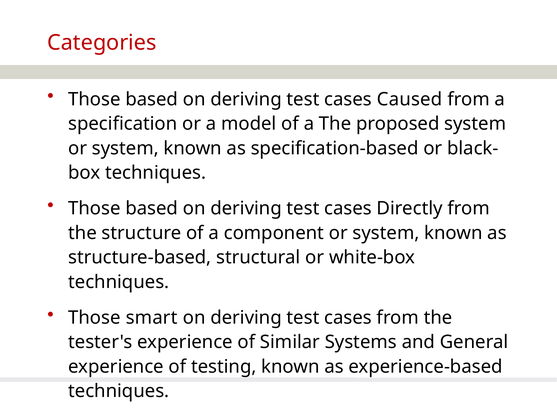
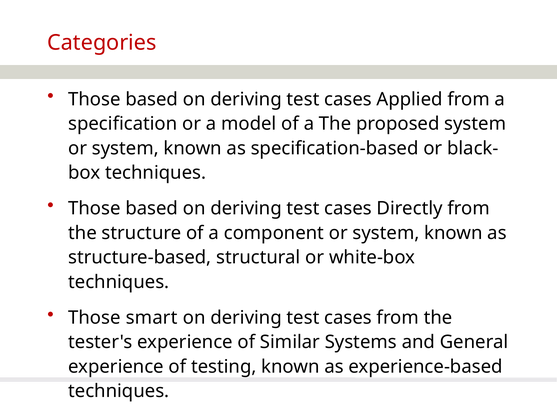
Caused: Caused -> Applied (410, 99)
